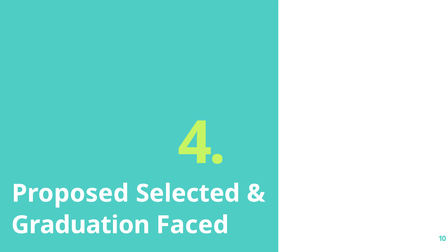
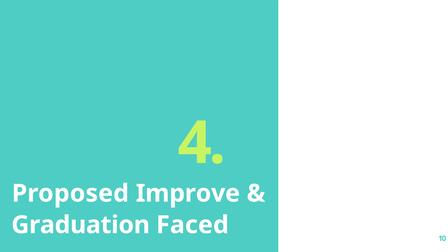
Selected: Selected -> Improve (188, 193)
